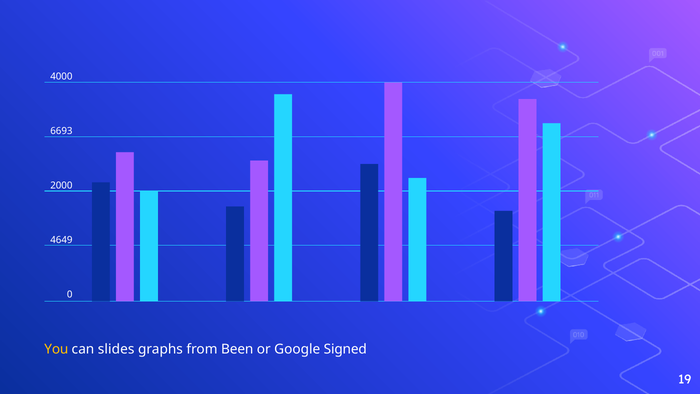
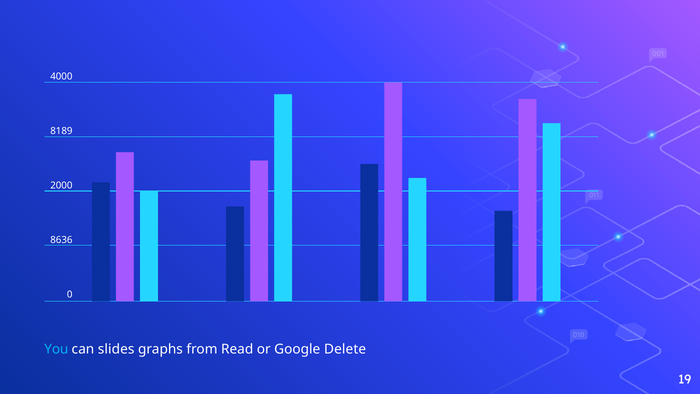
6693: 6693 -> 8189 (61, 131)
4649: 4649 -> 8636 (61, 240)
You colour: yellow -> light blue (56, 349)
Been: Been -> Read (237, 349)
Signed: Signed -> Delete (345, 349)
